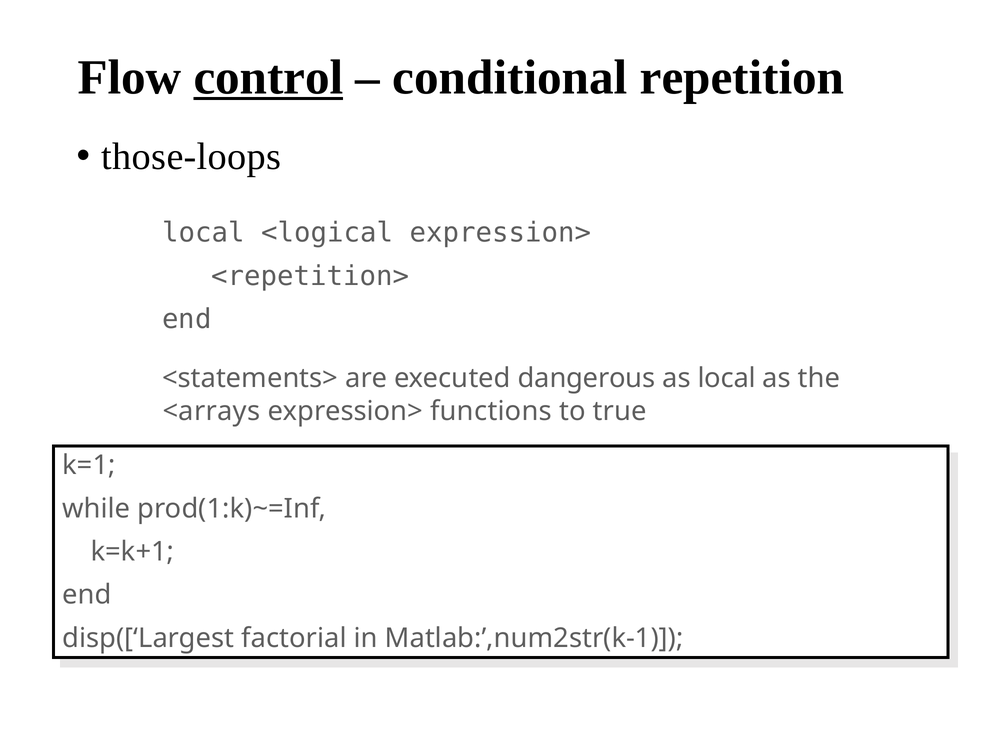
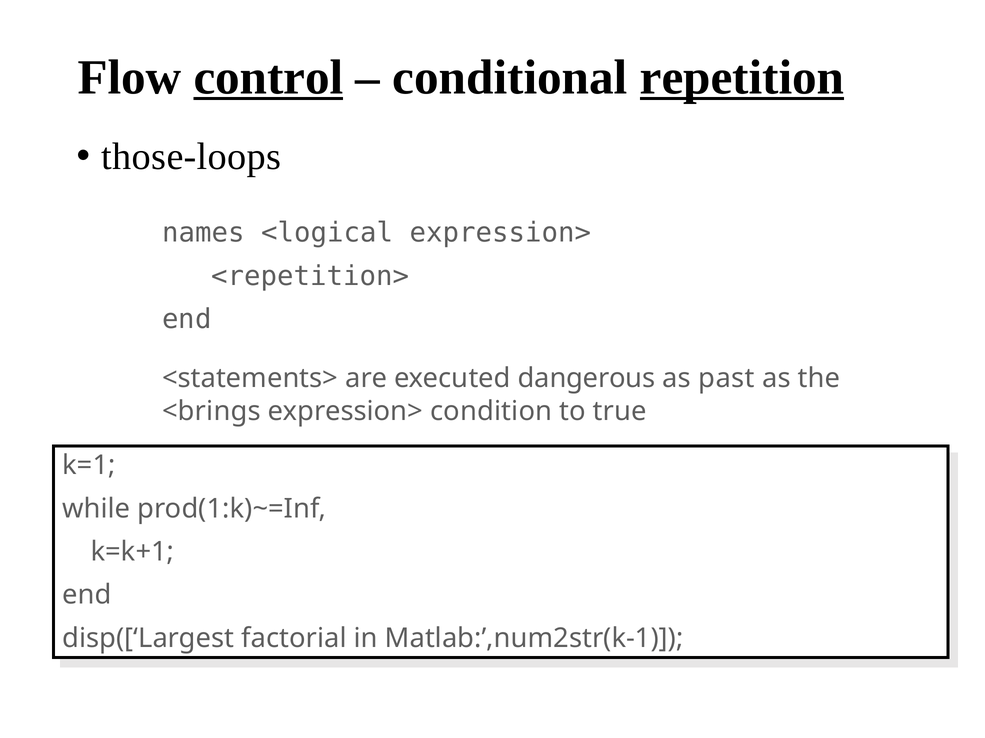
repetition underline: none -> present (742, 78)
local: local -> names (203, 233)
as local: local -> past (726, 379)
<arrays: <arrays -> <brings (211, 411)
functions: functions -> condition (491, 411)
